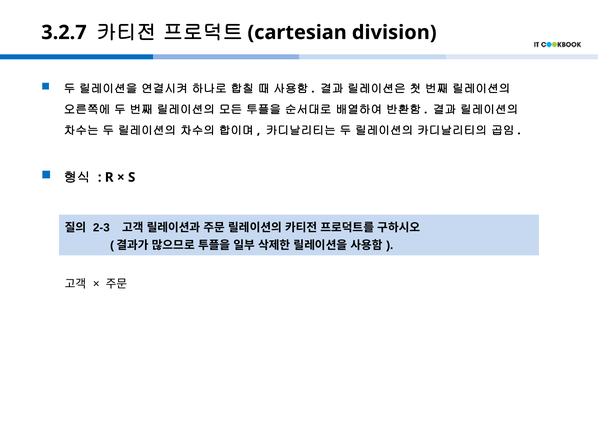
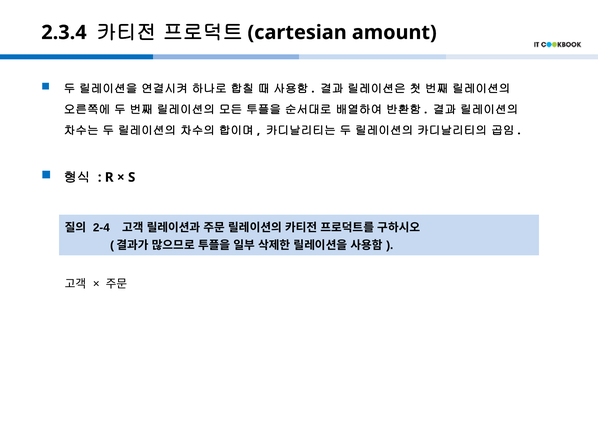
3.2.7: 3.2.7 -> 2.3.4 (64, 33)
division: division -> amount (394, 33)
2-3: 2-3 -> 2-4 (101, 228)
